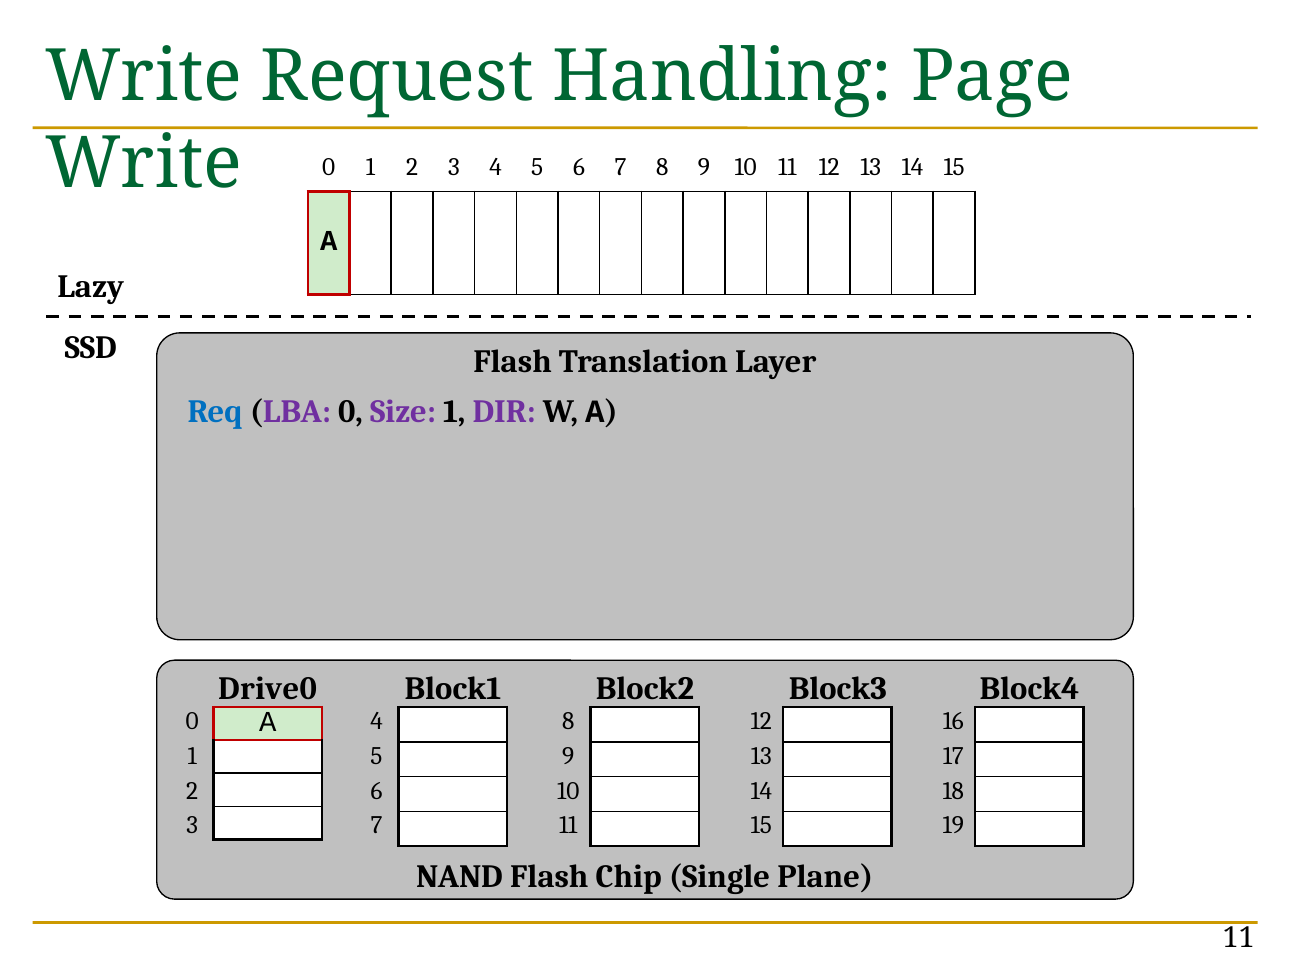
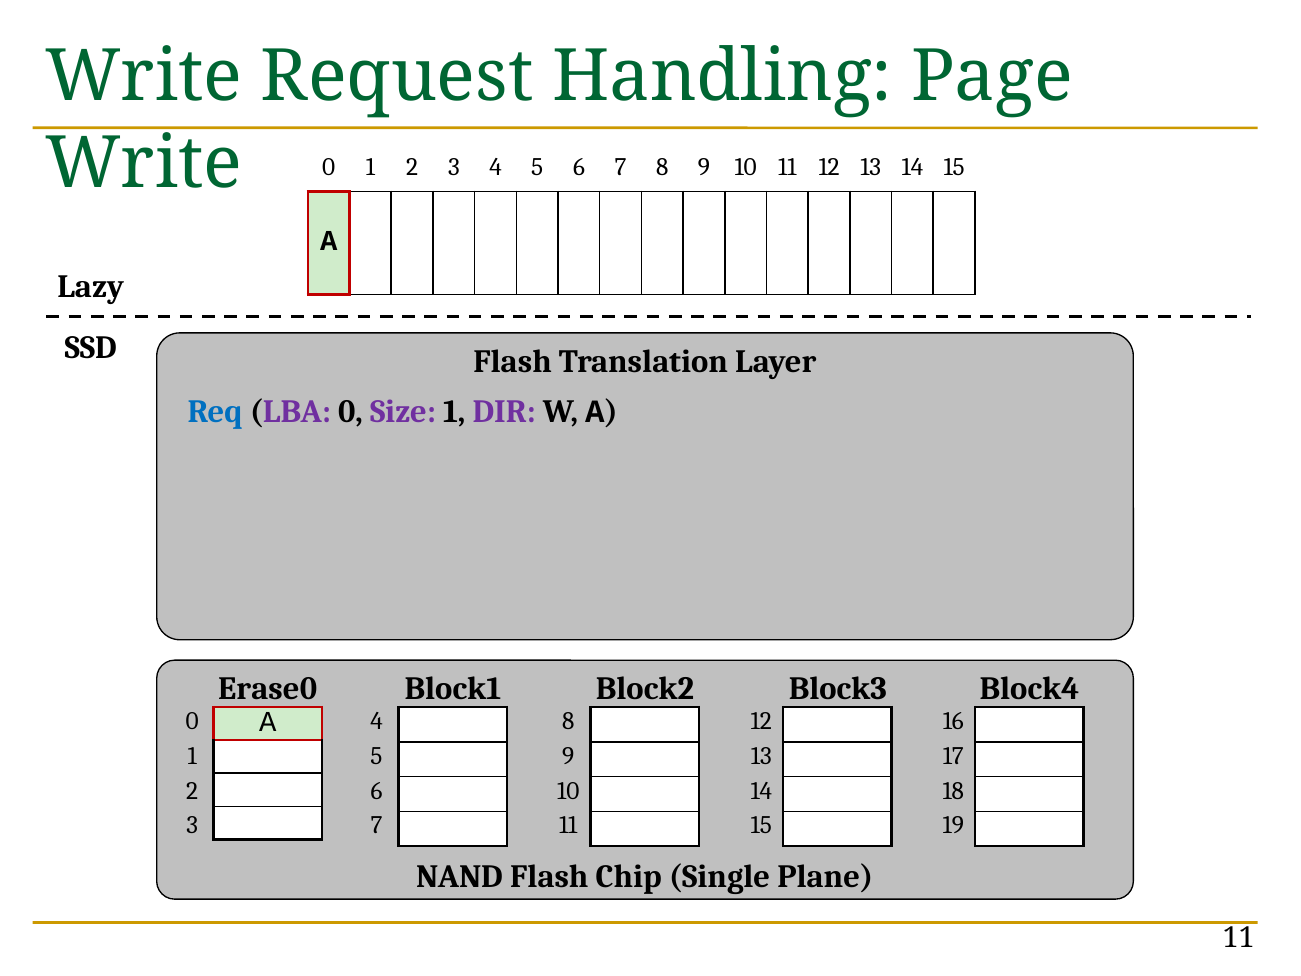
Drive0: Drive0 -> Erase0 (268, 689)
